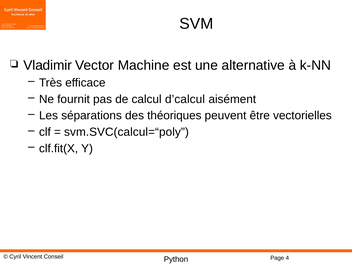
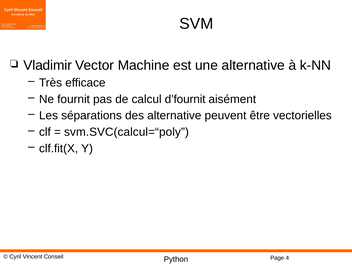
d’calcul: d’calcul -> d’fournit (185, 99)
des théoriques: théoriques -> alternative (174, 116)
